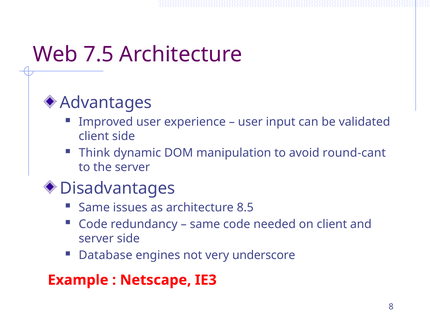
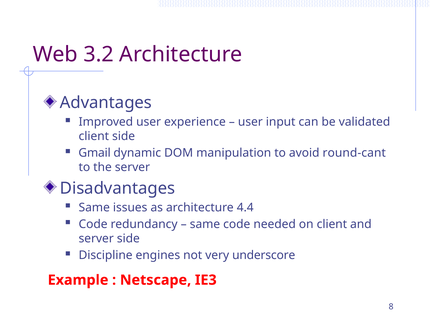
7.5: 7.5 -> 3.2 (99, 55)
Think: Think -> Gmail (95, 153)
8.5: 8.5 -> 4.4 (245, 208)
Database: Database -> Discipline (106, 256)
